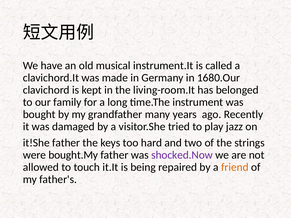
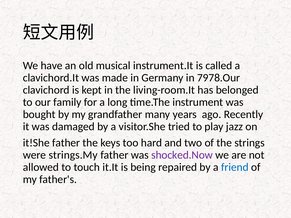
1680.Our: 1680.Our -> 7978.Our (219, 78)
bought.My: bought.My -> strings.My (73, 155)
friend colour: orange -> blue (235, 167)
